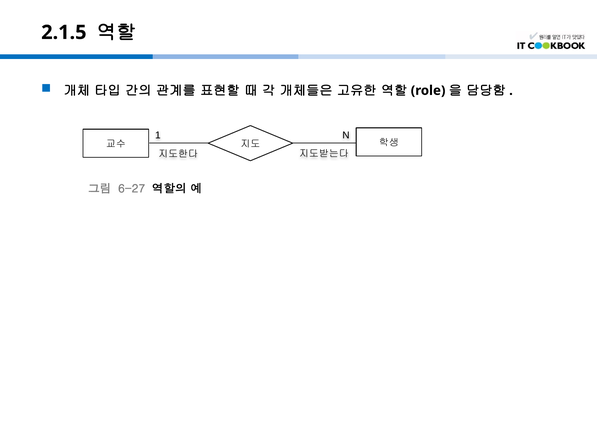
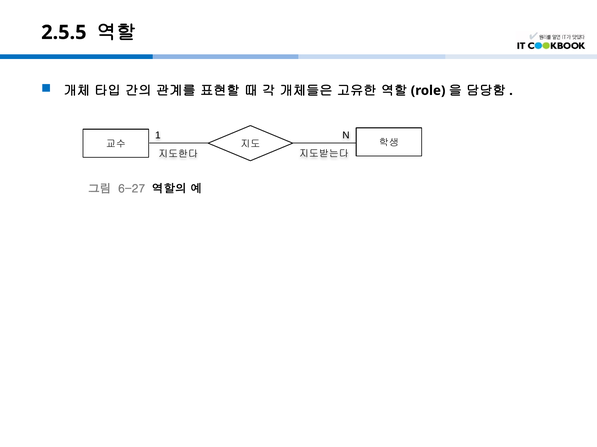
2.1.5: 2.1.5 -> 2.5.5 (64, 32)
